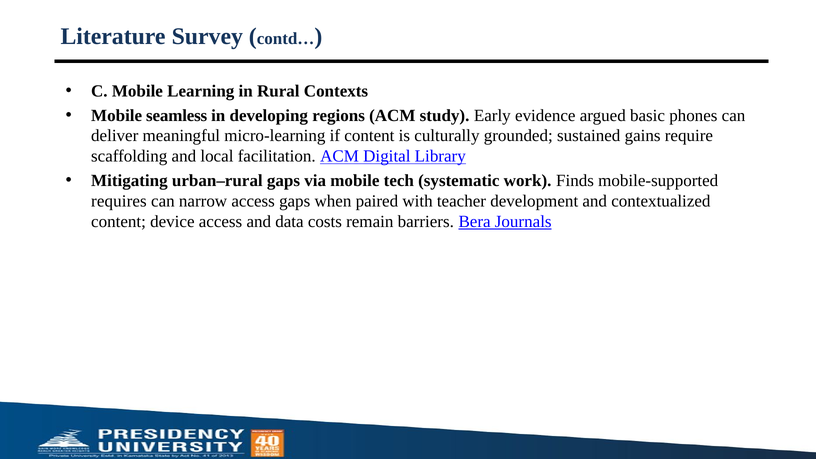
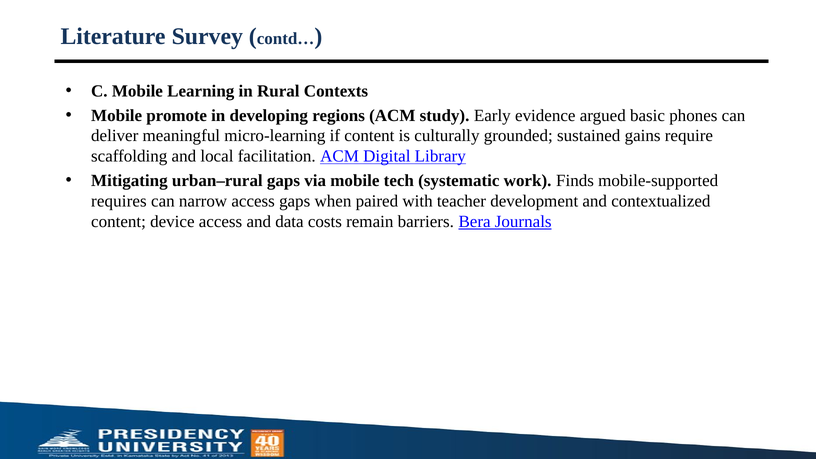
seamless: seamless -> promote (177, 115)
